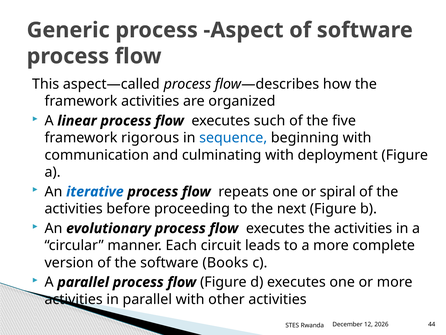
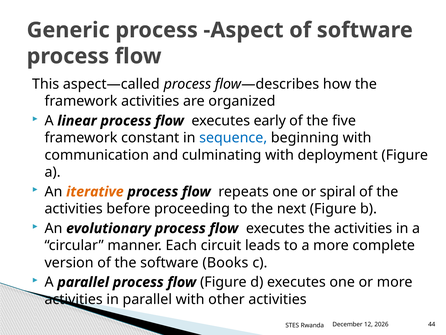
such: such -> early (270, 121)
rigorous: rigorous -> constant (150, 138)
iterative colour: blue -> orange (95, 191)
